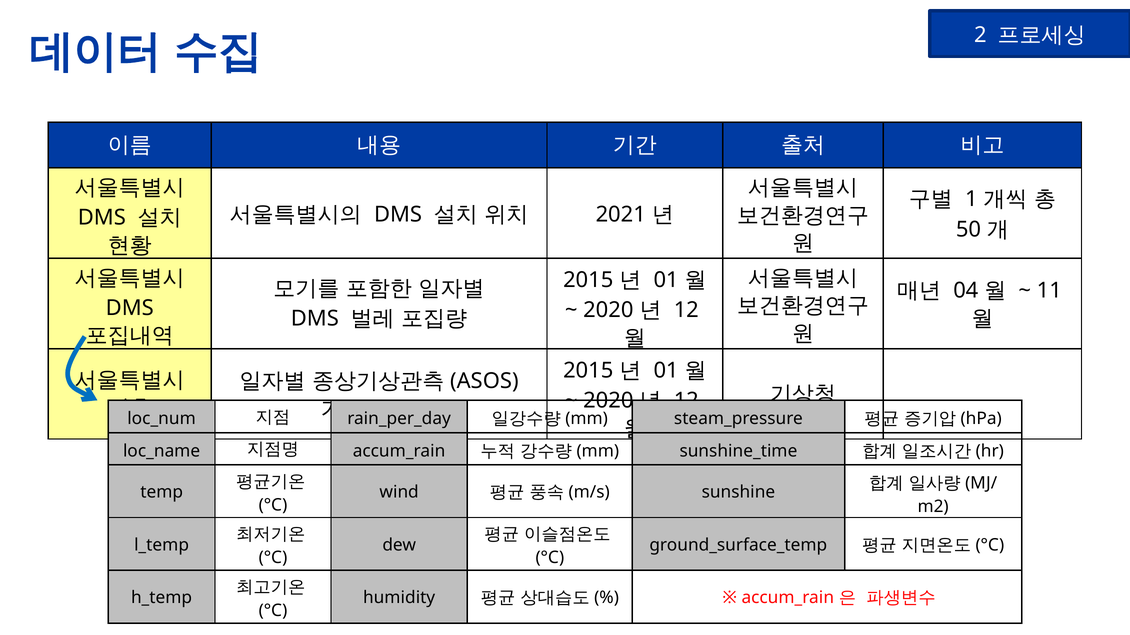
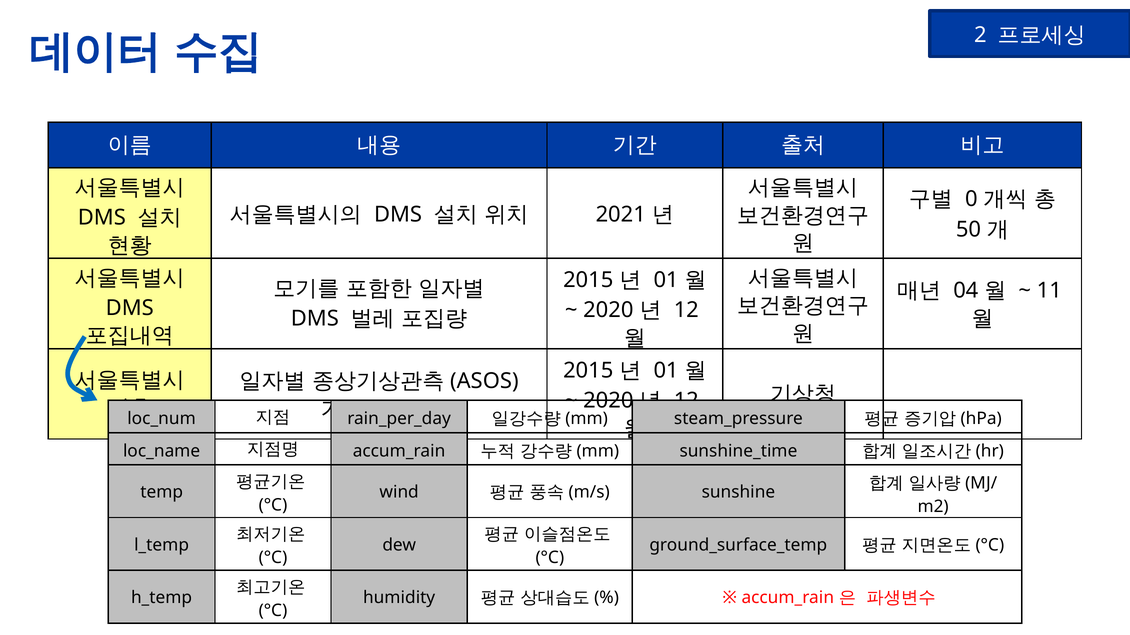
1: 1 -> 0 (971, 199)
